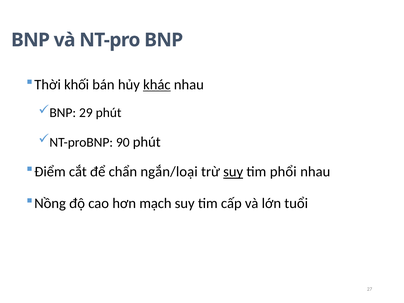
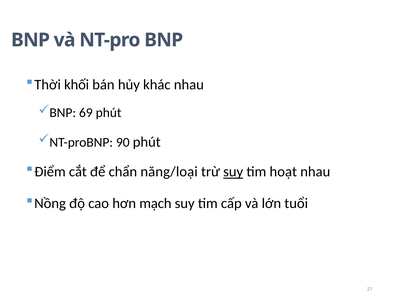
khác underline: present -> none (157, 85)
29: 29 -> 69 (86, 113)
ngắn/loại: ngắn/loại -> năng/loại (169, 172)
phổi: phổi -> hoạt (283, 172)
